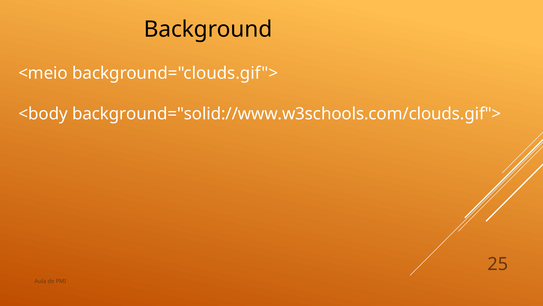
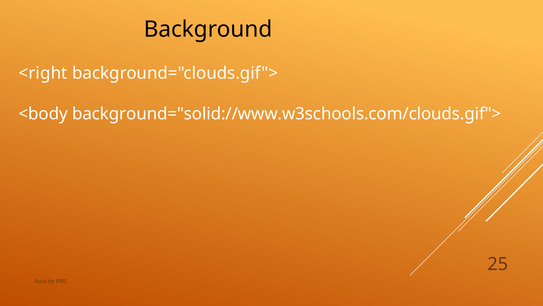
<meio: <meio -> <right (43, 73)
